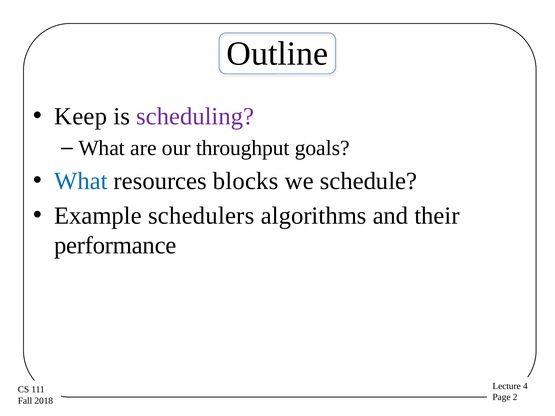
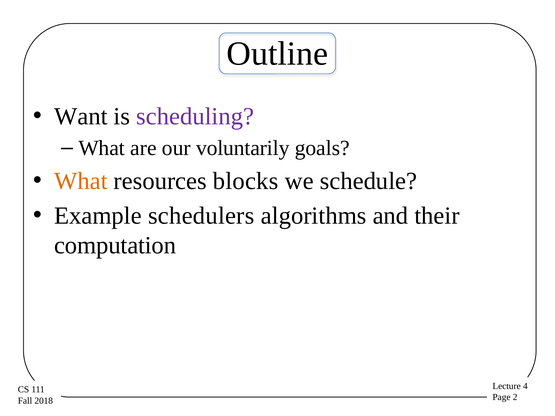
Keep: Keep -> Want (81, 116)
throughput: throughput -> voluntarily (243, 148)
What colour: blue -> orange (81, 181)
performance: performance -> computation (115, 245)
